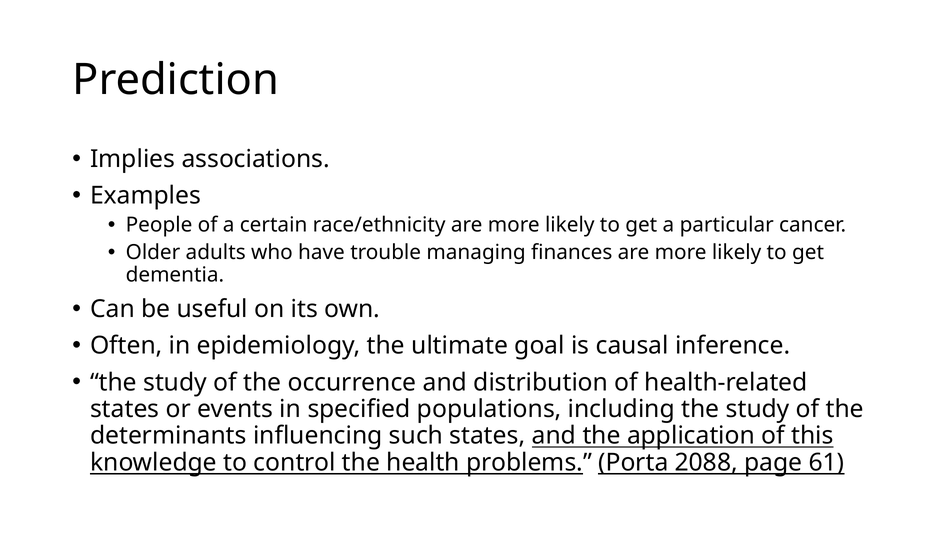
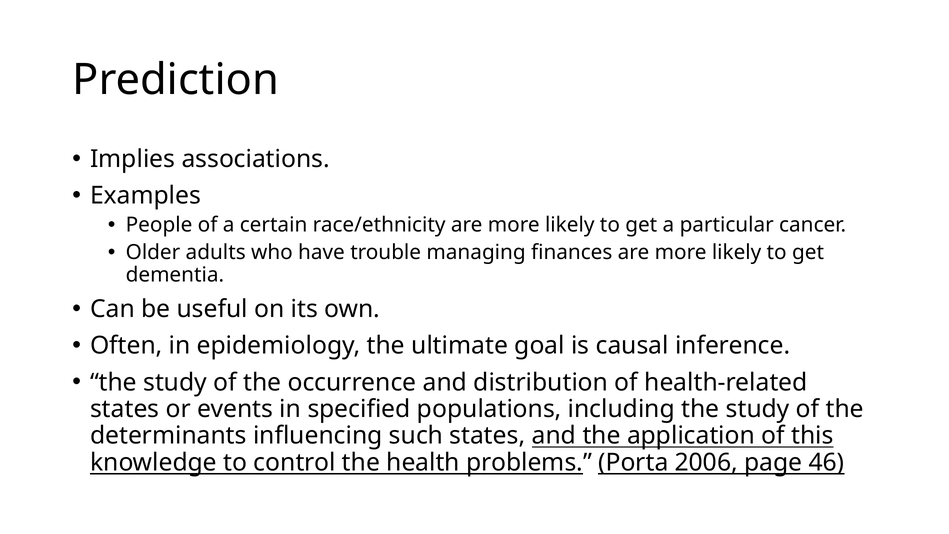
2088: 2088 -> 2006 (706, 462)
61: 61 -> 46 (827, 462)
